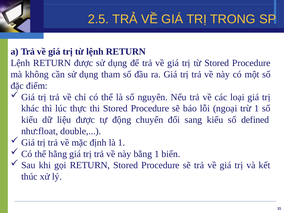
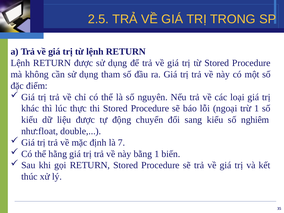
defined: defined -> nghiêm (255, 120)
là 1: 1 -> 7 (122, 143)
